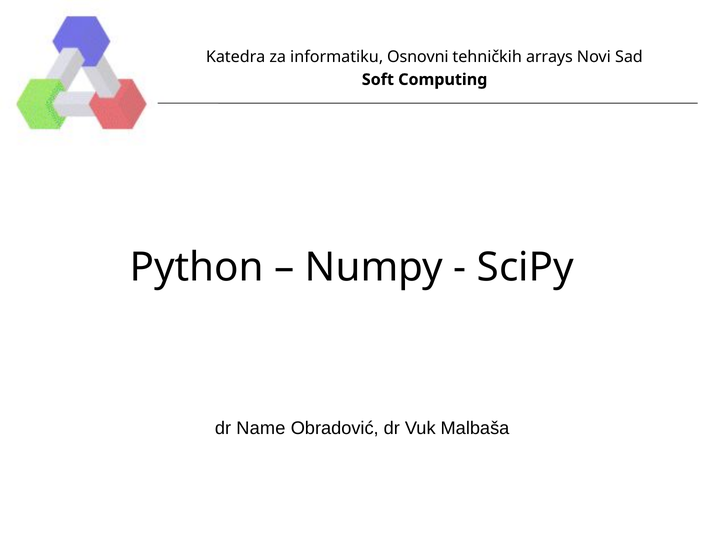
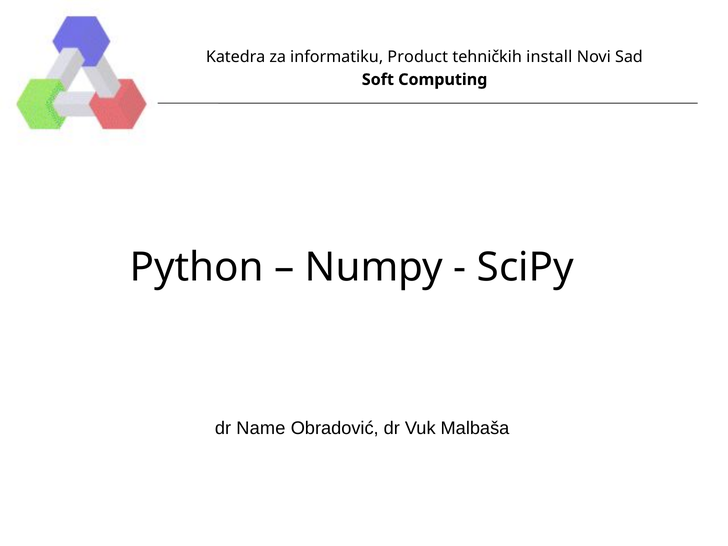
Osnovni: Osnovni -> Product (418, 57)
arrays: arrays -> install (549, 57)
